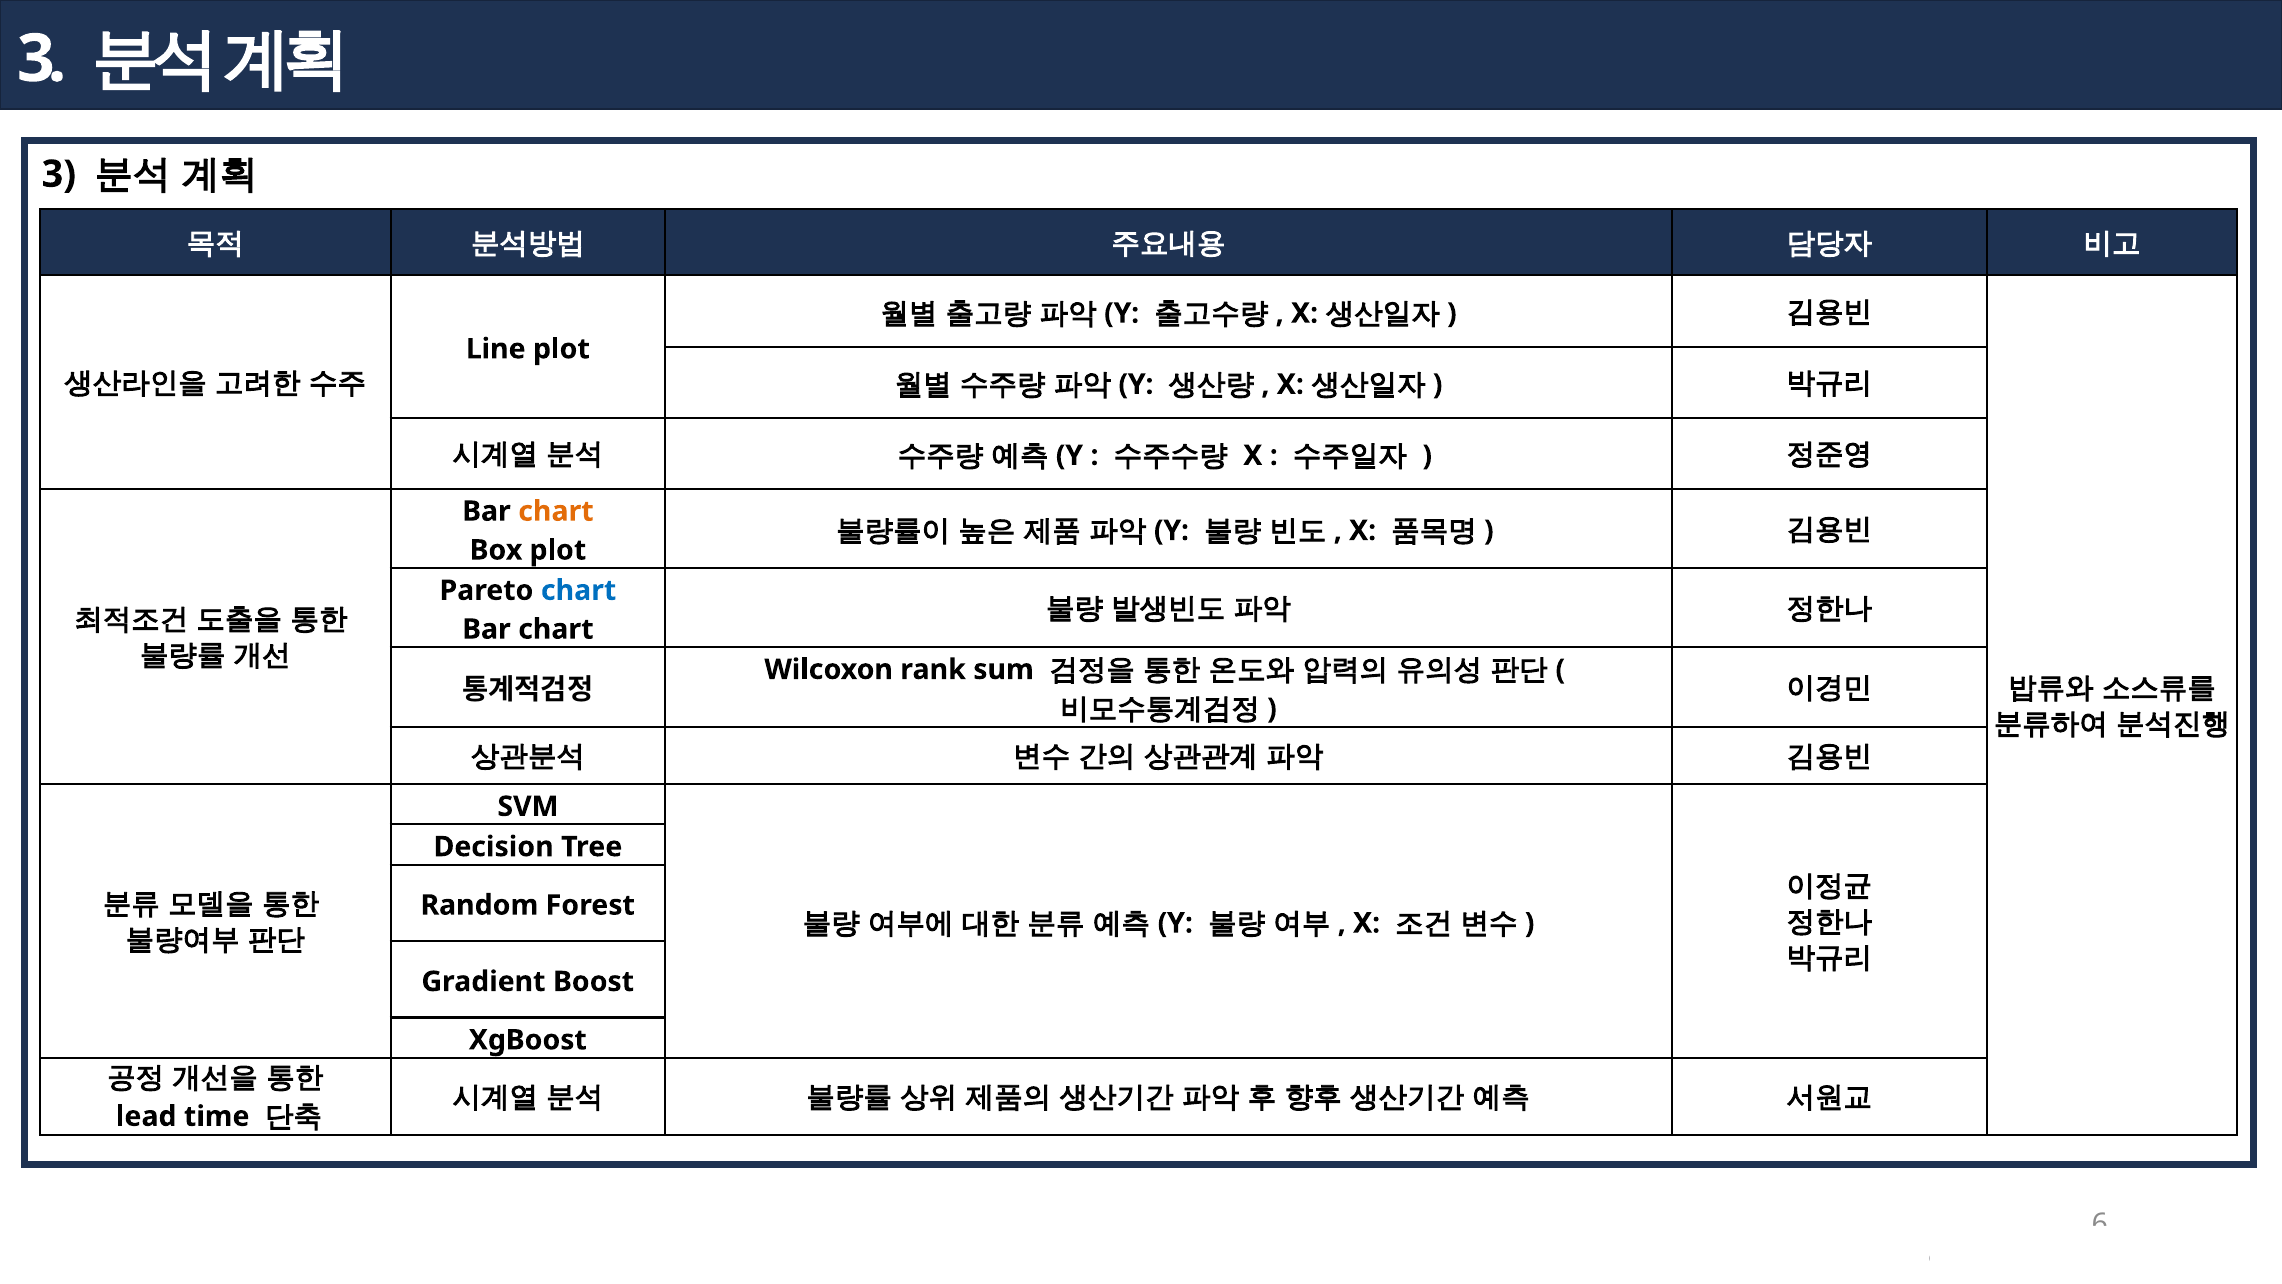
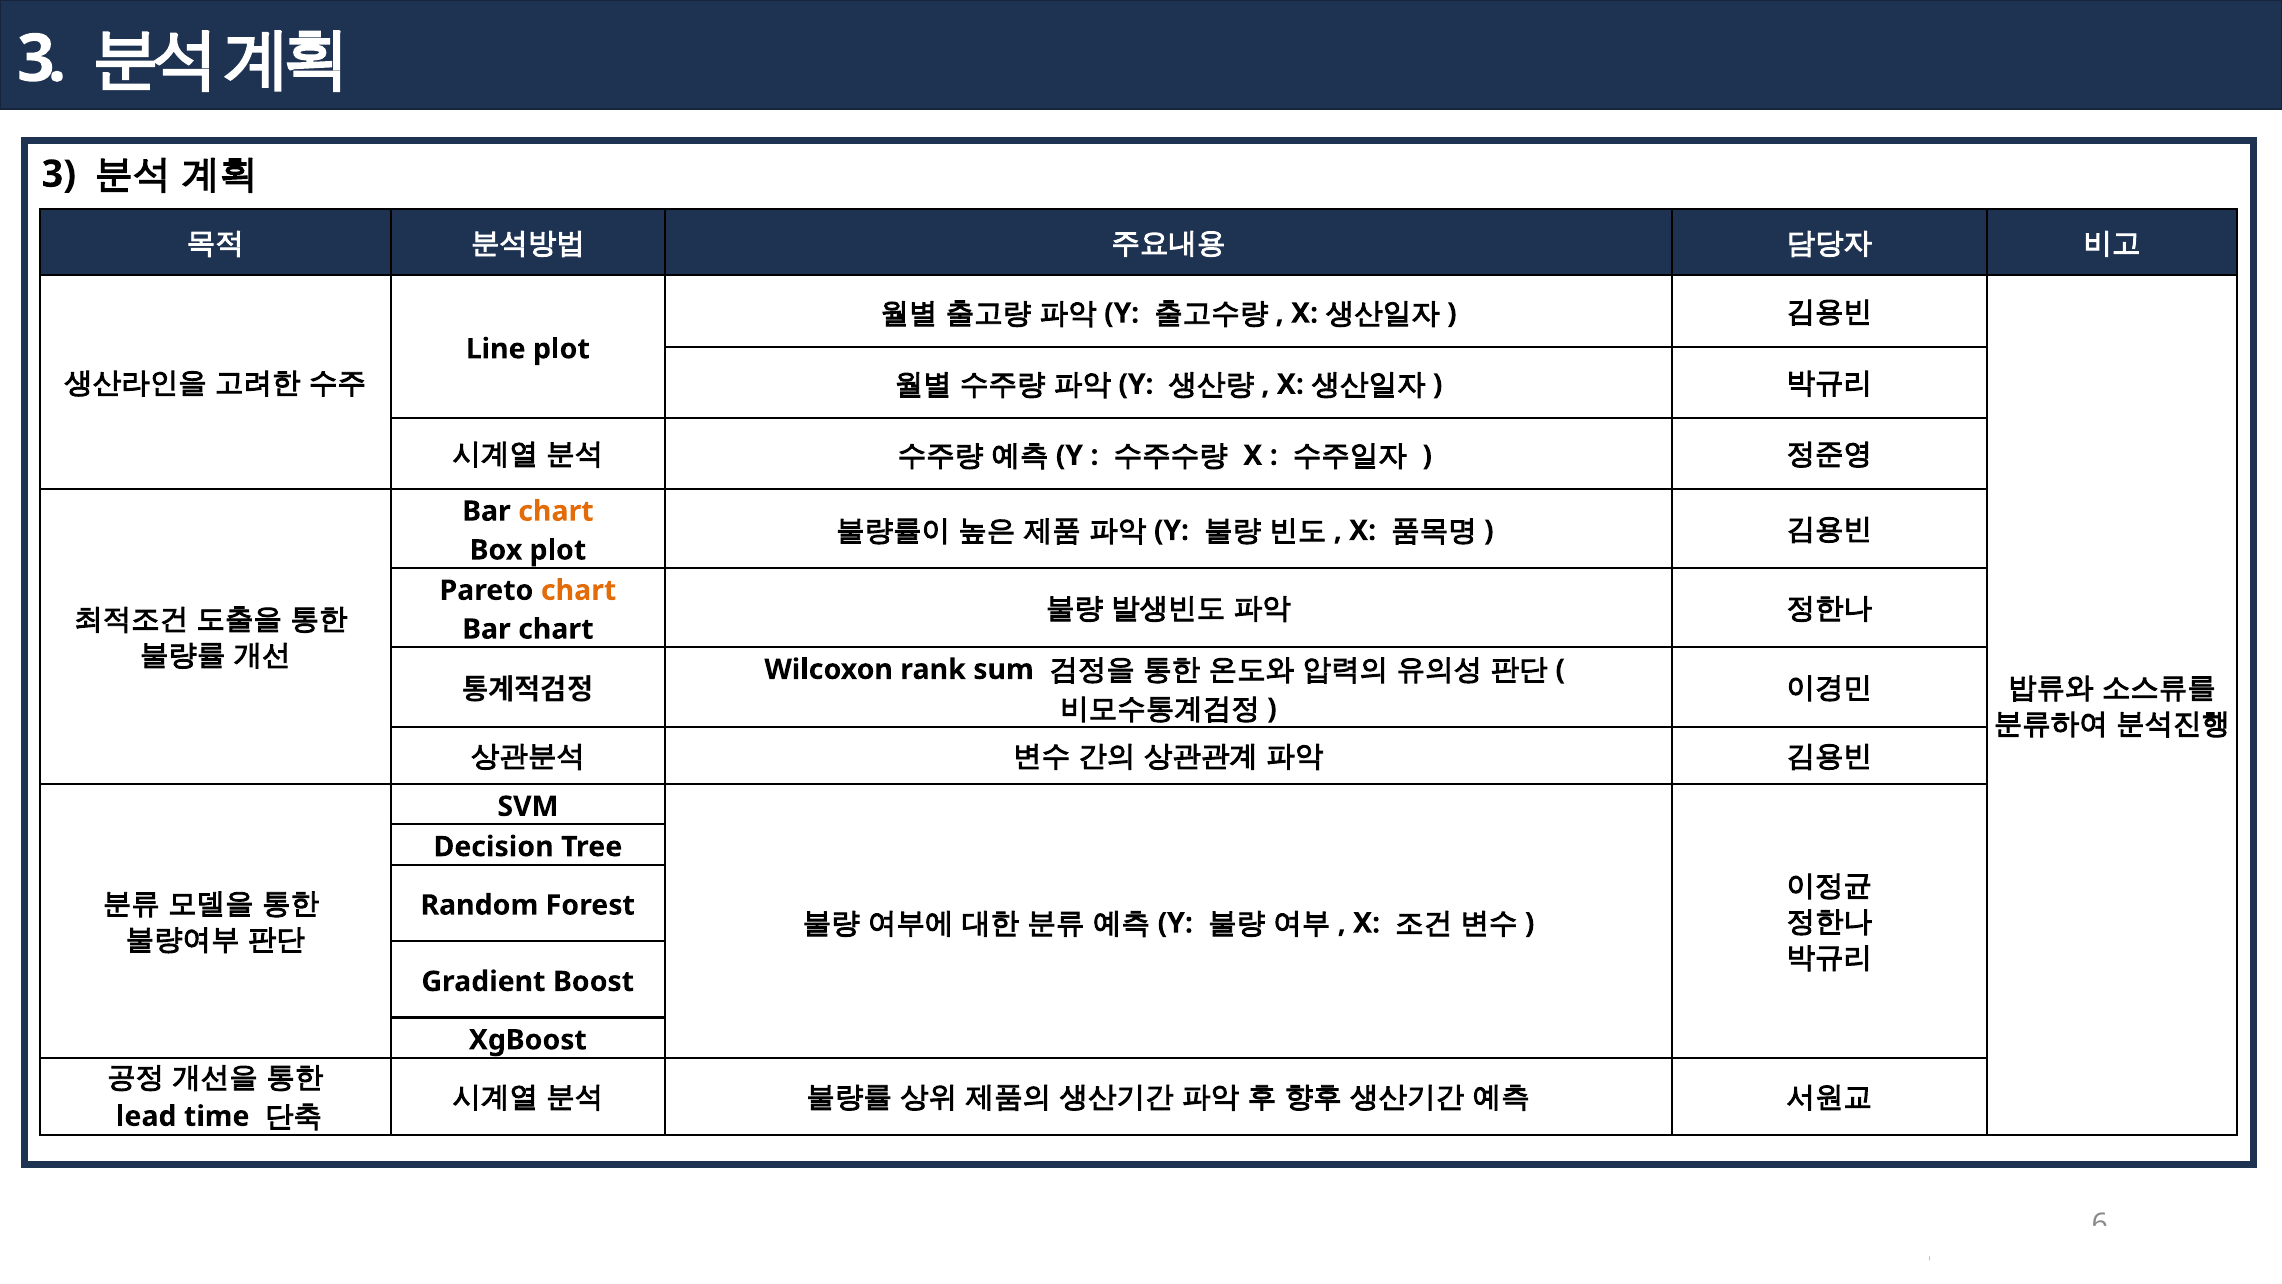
chart colour: blue -> orange (579, 590)
